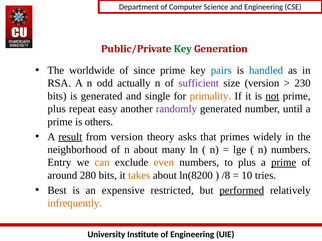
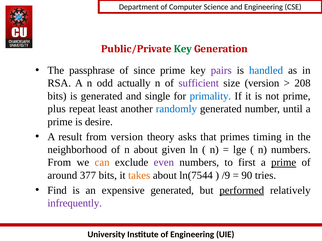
worldwide: worldwide -> passphrase (92, 70)
pairs colour: blue -> purple (221, 70)
230: 230 -> 208 (303, 83)
primality colour: orange -> blue (210, 96)
not underline: present -> none (272, 96)
easy: easy -> least (108, 109)
randomly colour: purple -> blue (176, 109)
others: others -> desire (99, 122)
result underline: present -> none (70, 137)
widely: widely -> timing (267, 137)
many: many -> given (174, 150)
Entry: Entry -> From (59, 163)
even colour: orange -> purple (164, 163)
to plus: plus -> first (247, 163)
280: 280 -> 377 (88, 176)
ln(8200: ln(8200 -> ln(7544 (196, 176)
/8: /8 -> /9 (226, 176)
10: 10 -> 90 (247, 176)
Best: Best -> Find (57, 191)
expensive restricted: restricted -> generated (172, 191)
infrequently colour: orange -> purple (75, 204)
